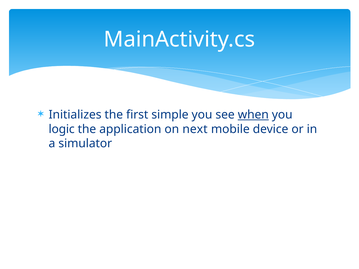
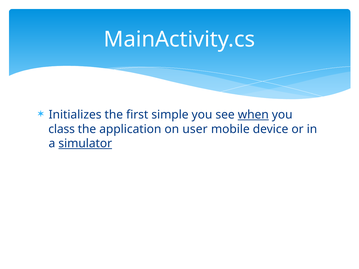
logic: logic -> class (62, 129)
next: next -> user (195, 129)
simulator underline: none -> present (85, 144)
